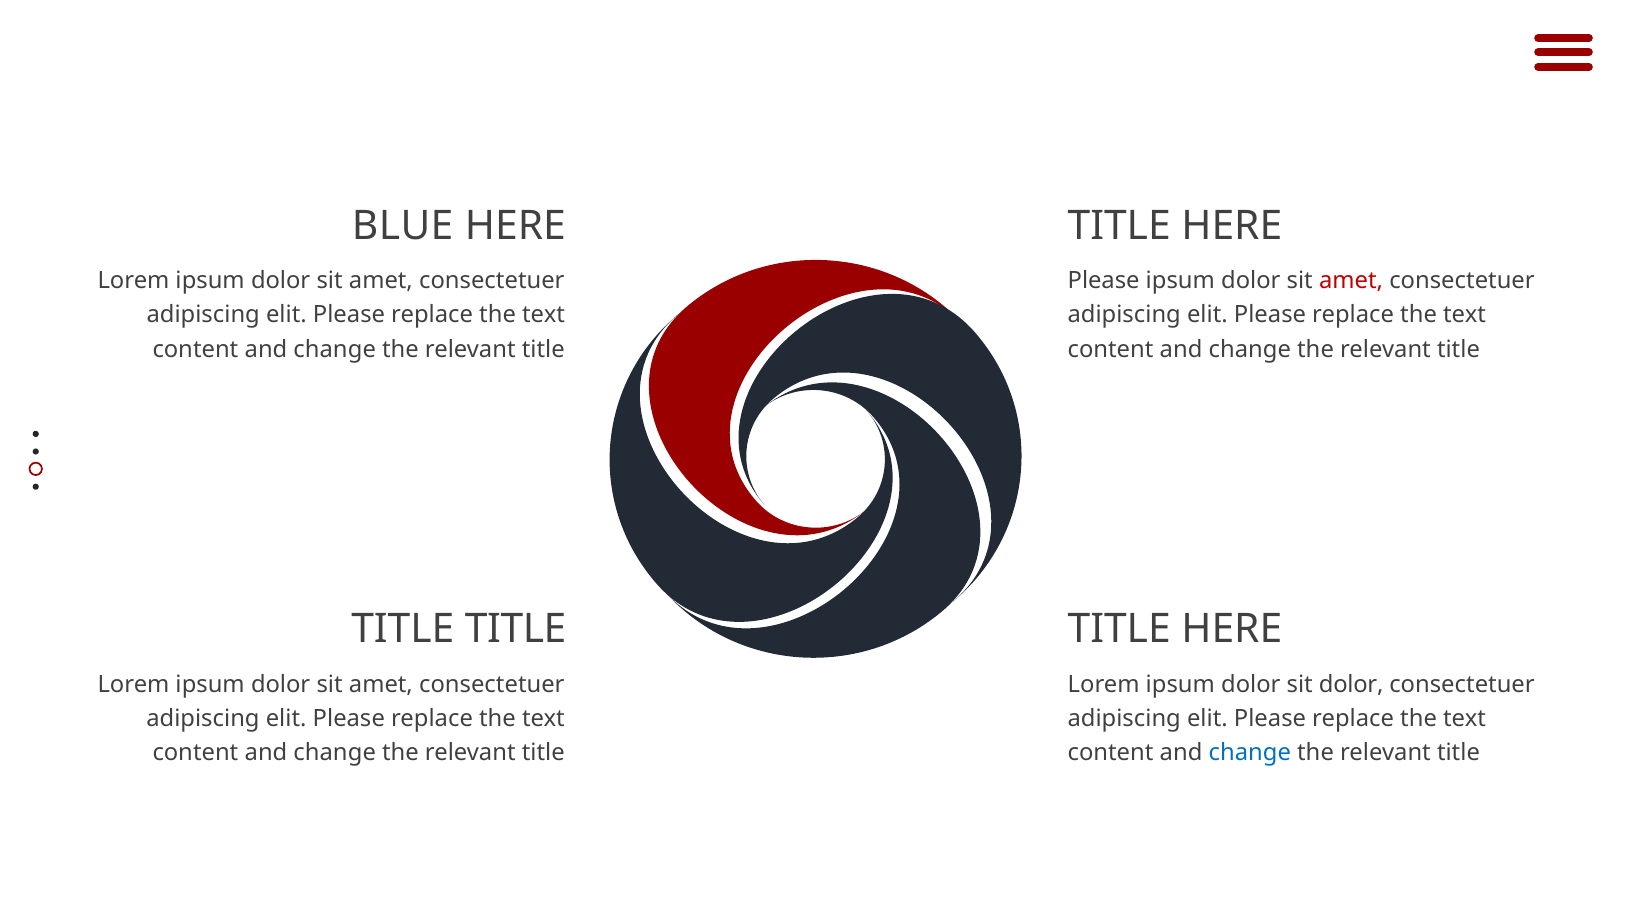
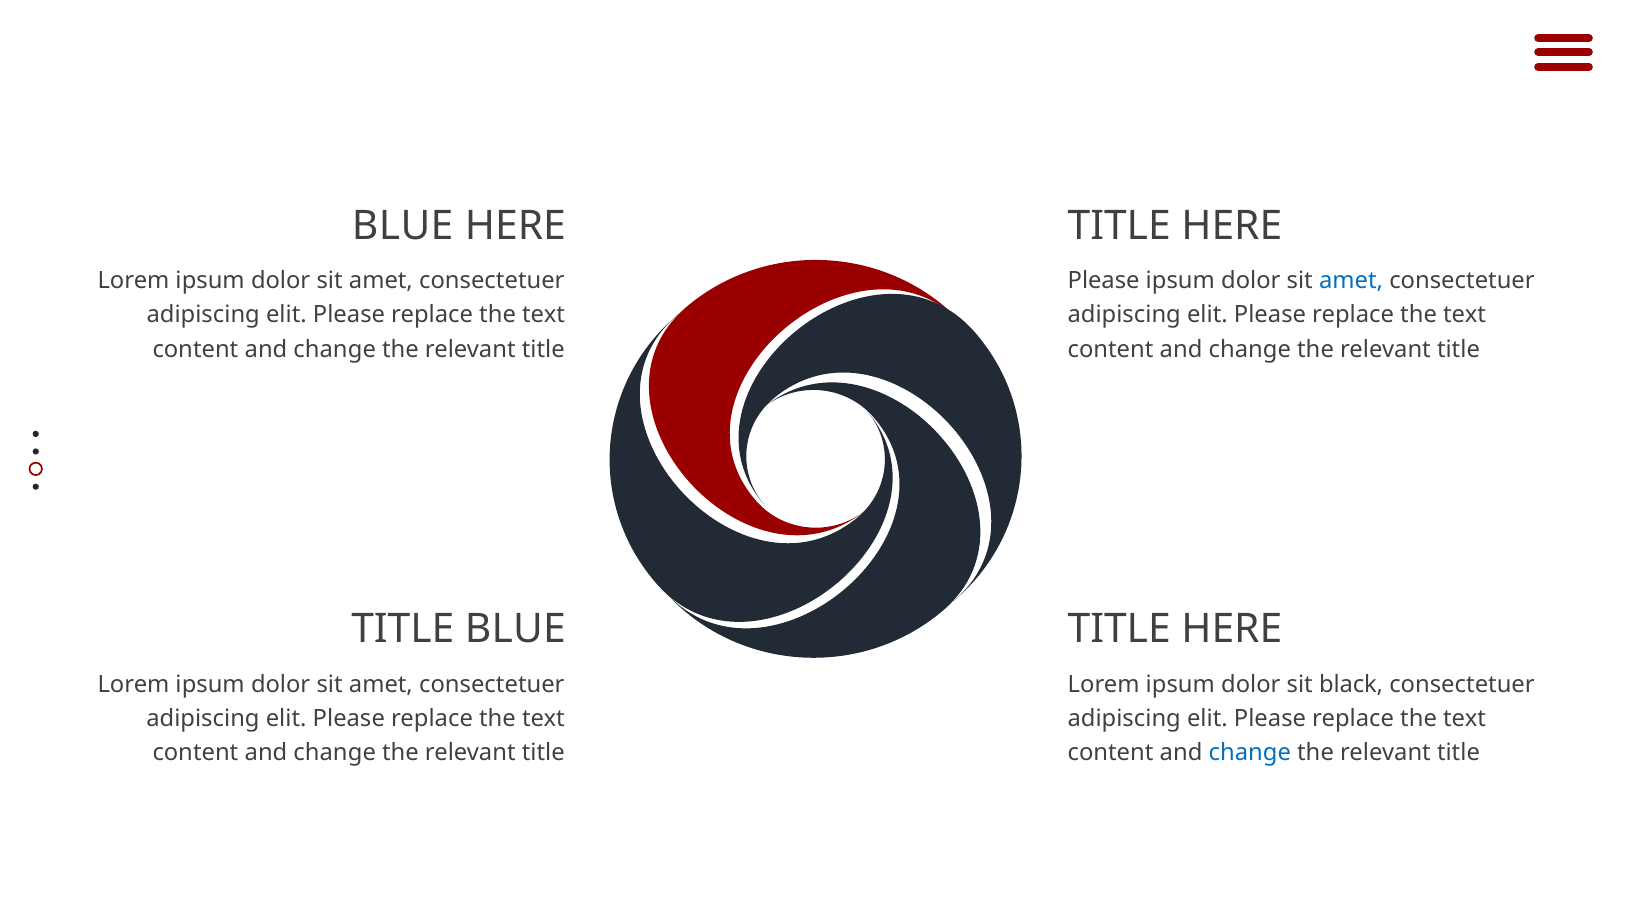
amet colour: red -> blue (1351, 281)
TITLE: TITLE -> BLUE (515, 629)
sit dolor: dolor -> black (1351, 684)
